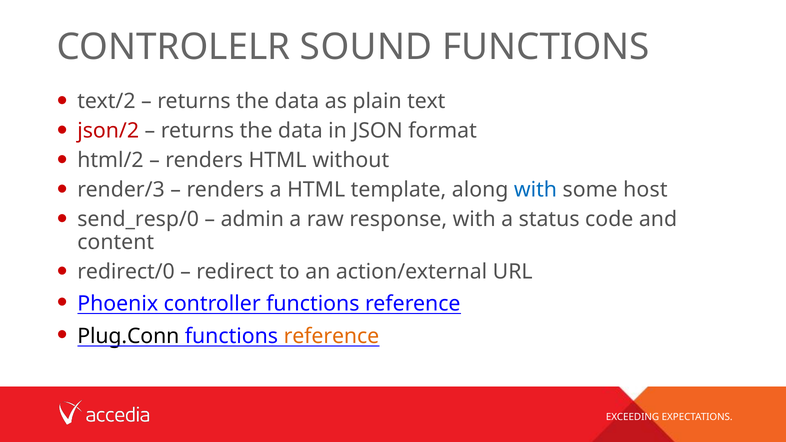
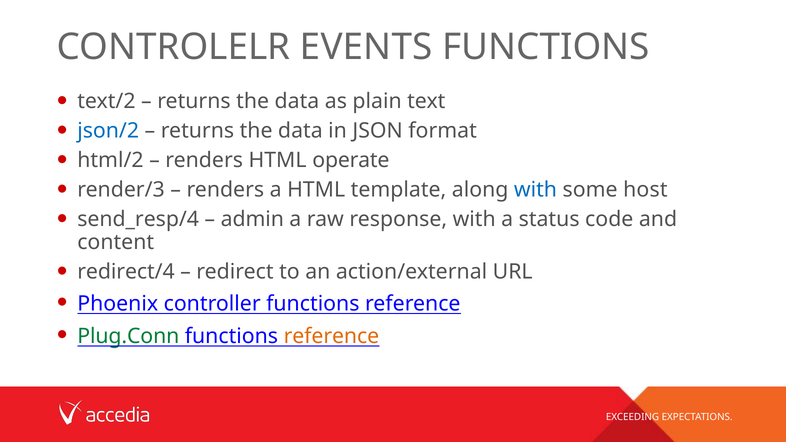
SOUND: SOUND -> EVENTS (366, 47)
json/2 colour: red -> blue (108, 131)
without: without -> operate (351, 160)
send_resp/0: send_resp/0 -> send_resp/4 (138, 219)
redirect/0: redirect/0 -> redirect/4 (126, 272)
Plug.Conn colour: black -> green (128, 336)
